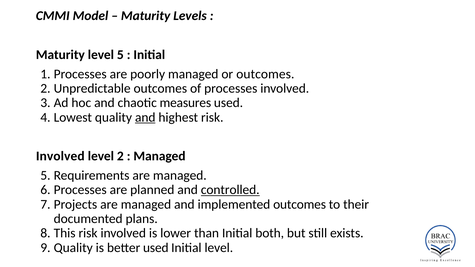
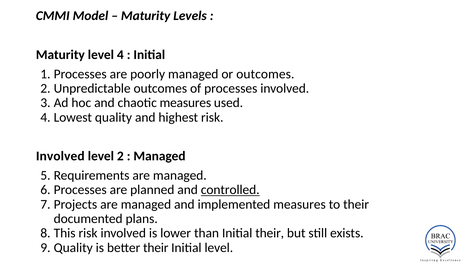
5: 5 -> 4 (120, 55)
and underline: present -> none (145, 117)
implemented outcomes: outcomes -> measures (300, 204)
Initial both: both -> their (270, 233)
better used: used -> their (156, 248)
